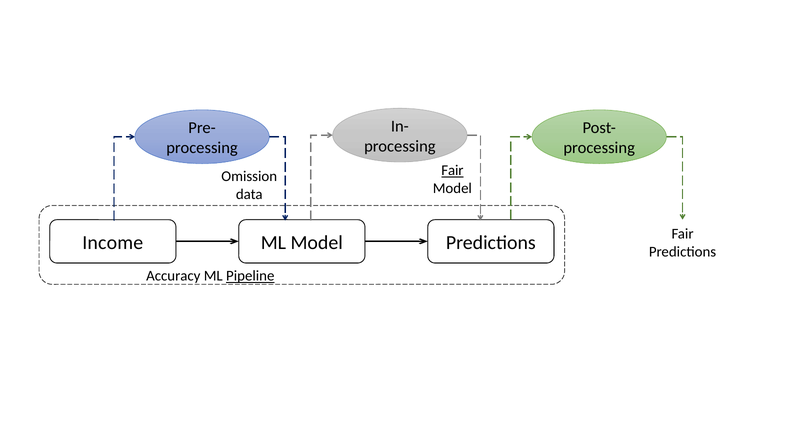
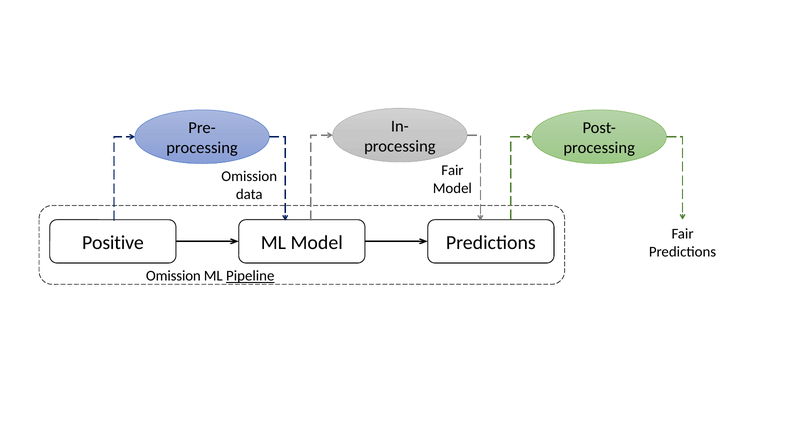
Fair underline: present -> none (452, 170)
Income: Income -> Positive (113, 243)
Accuracy: Accuracy -> Omission (173, 276)
